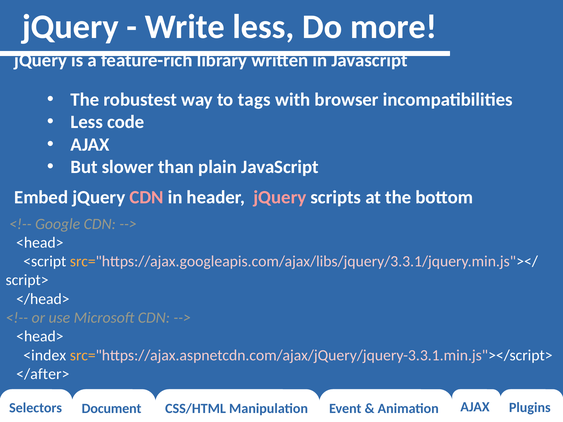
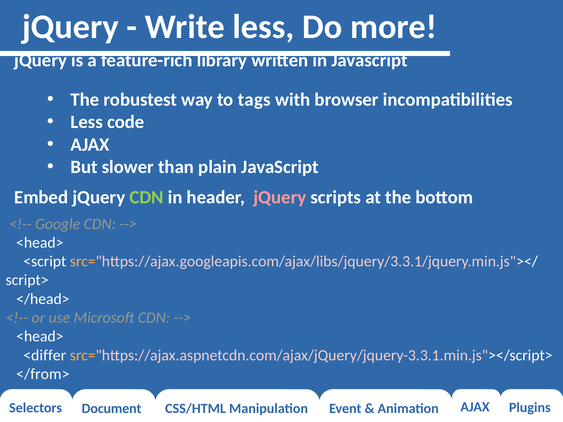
CDN colour: pink -> light green (146, 198)
<index: <index -> <differ (45, 355)
</after>: </after> -> </from> (43, 374)
